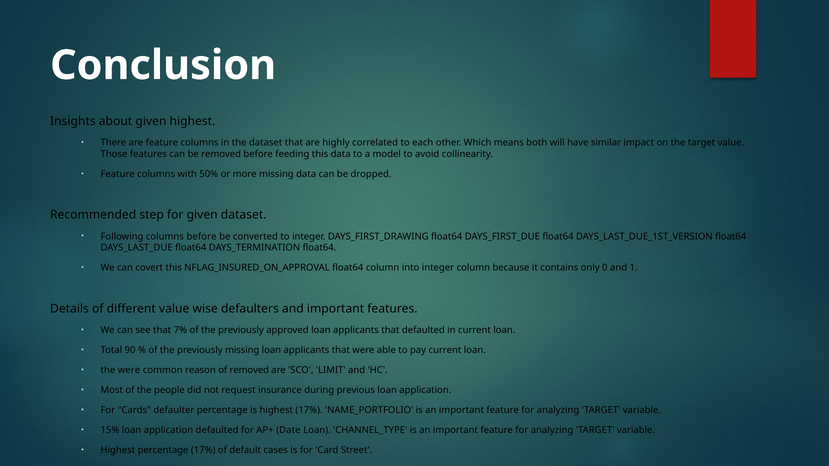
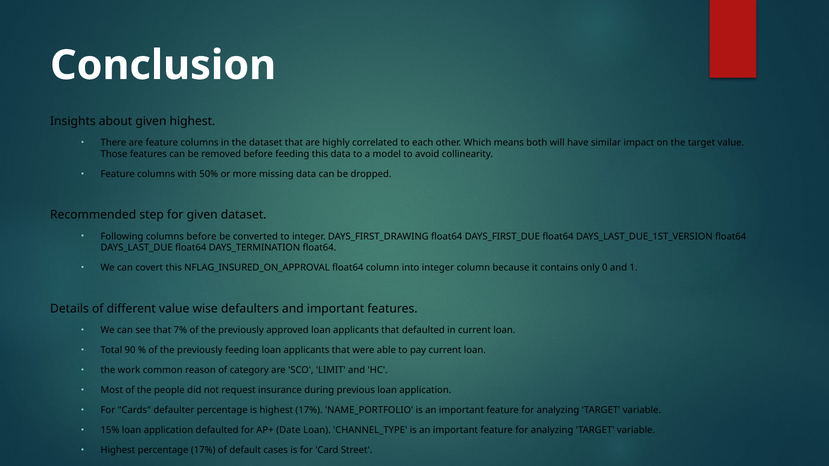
previously missing: missing -> feeding (242, 350)
the were: were -> work (129, 370)
of removed: removed -> category (249, 370)
